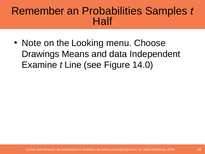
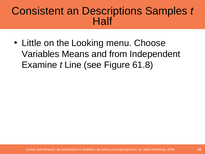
Remember: Remember -> Consistent (38, 11)
Probabilities: Probabilities -> Descriptions (112, 11)
Note: Note -> Little (32, 43)
Drawings: Drawings -> Variables (40, 54)
data: data -> from (118, 54)
14.0: 14.0 -> 61.8 (143, 65)
